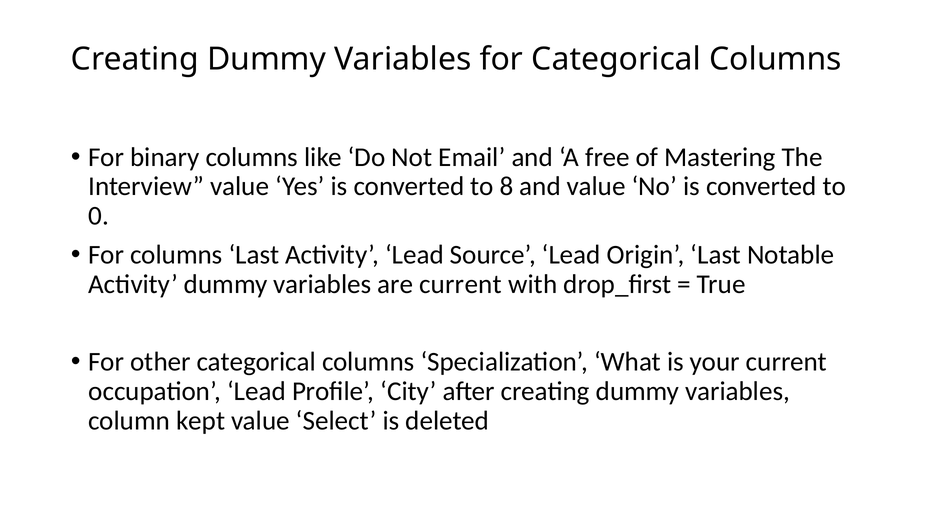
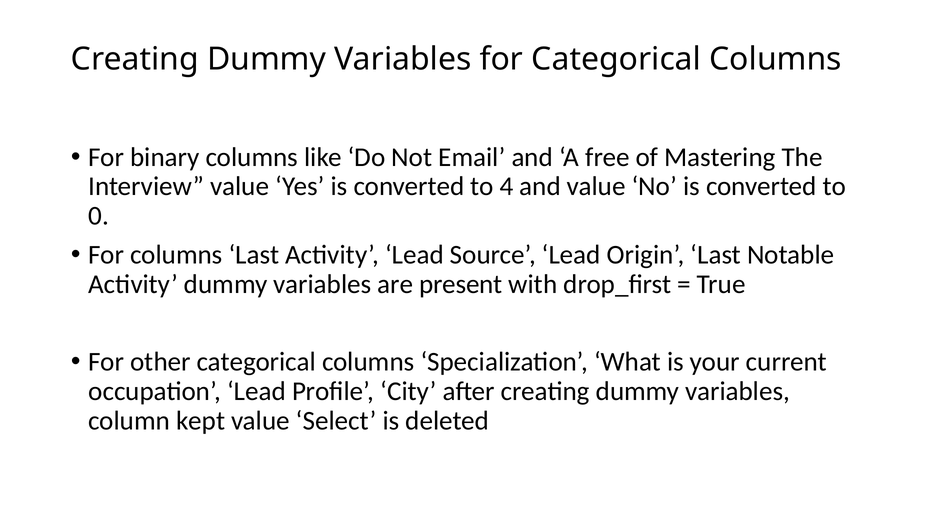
8: 8 -> 4 (506, 187)
are current: current -> present (461, 284)
